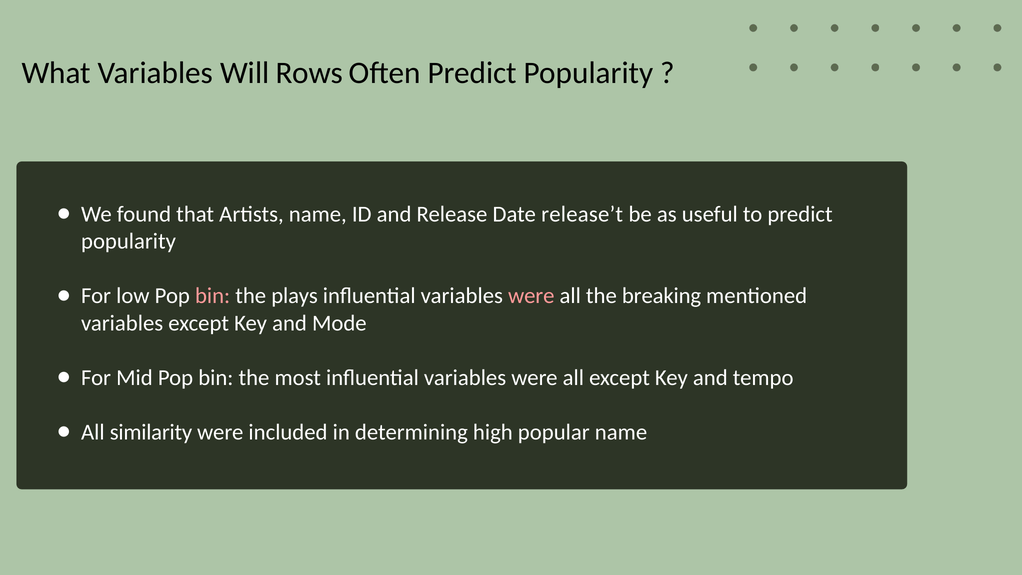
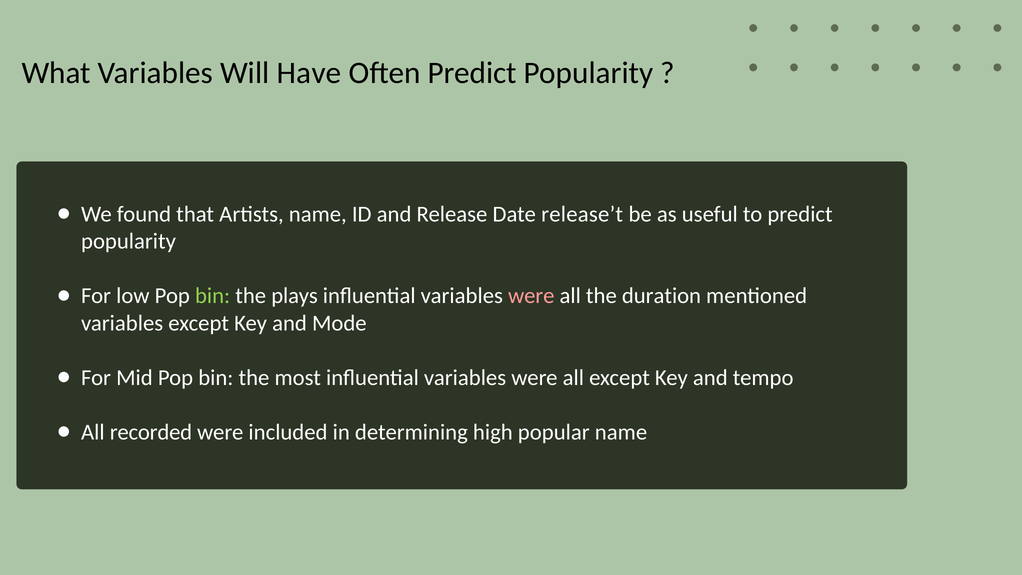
Rows: Rows -> Have (309, 73)
bin colour: pink -> light green (213, 296)
breaking: breaking -> duration (661, 296)
similarity: similarity -> recorded (151, 432)
